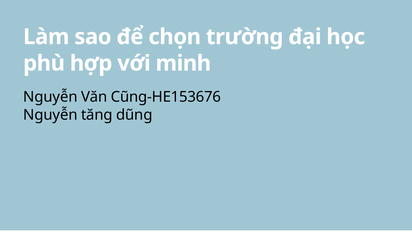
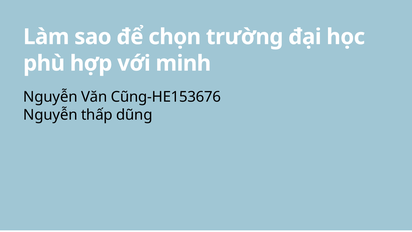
tăng: tăng -> thấp (97, 115)
